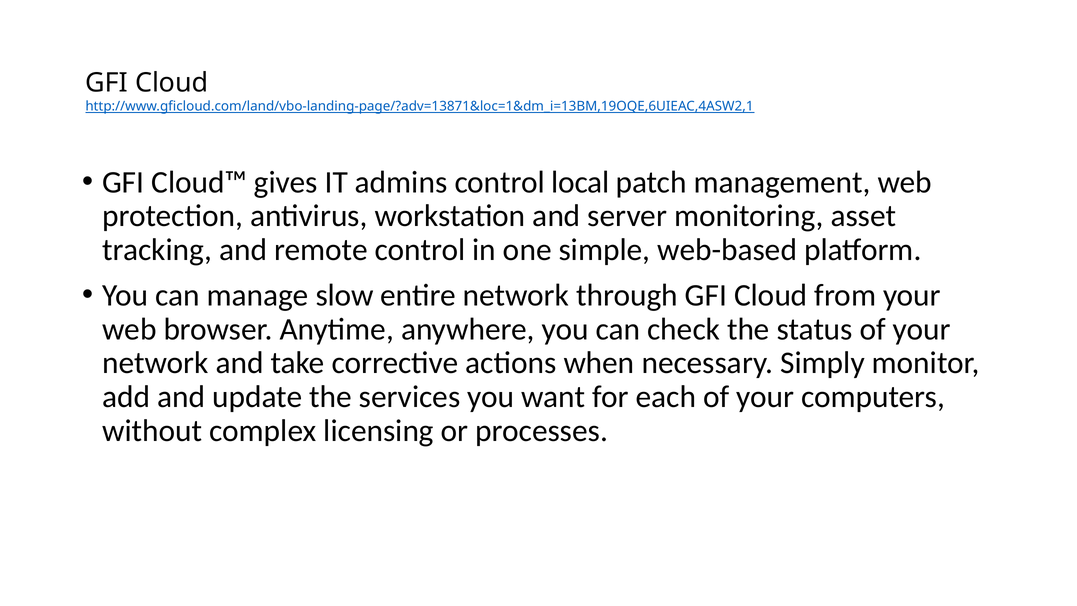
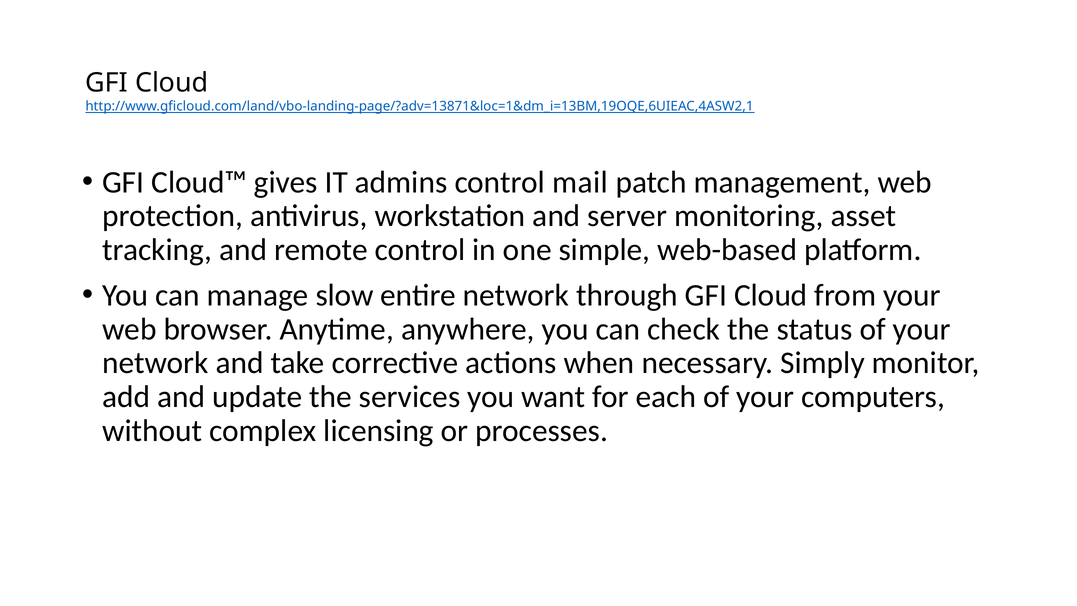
local: local -> mail (580, 182)
